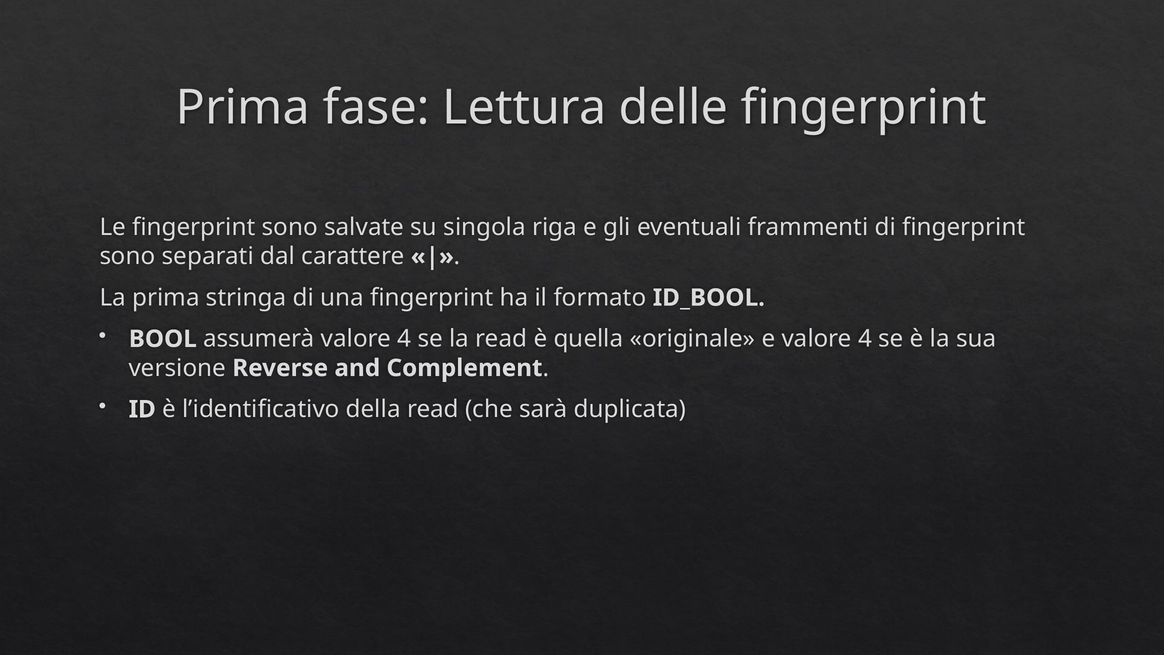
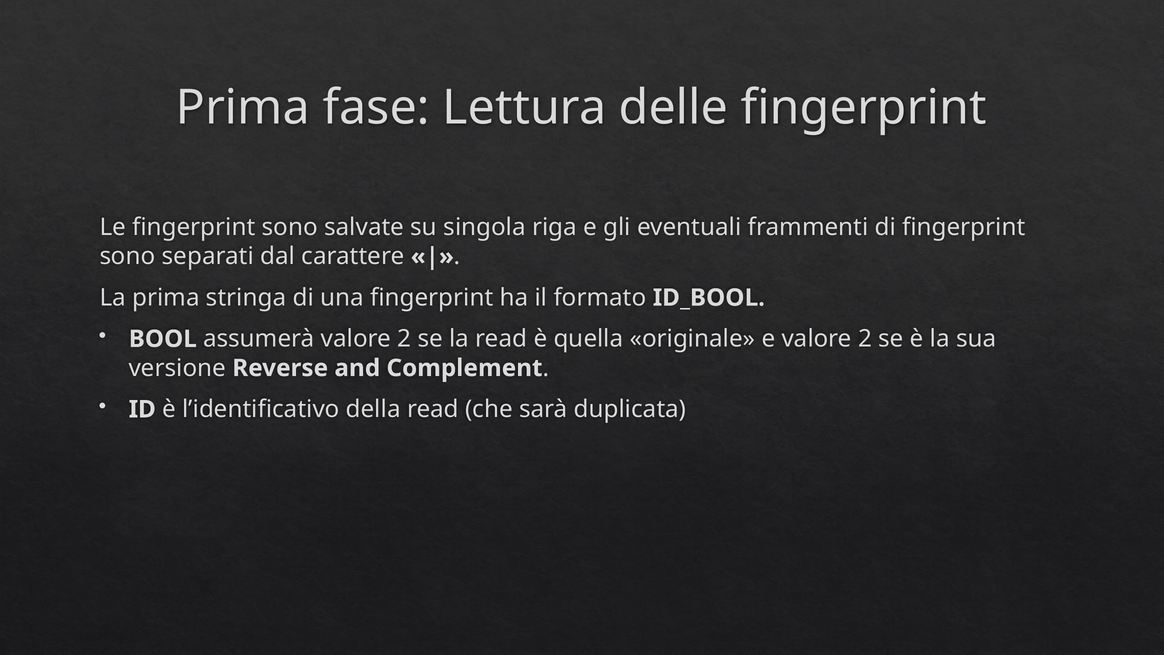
assumerà valore 4: 4 -> 2 (404, 339)
e valore 4: 4 -> 2 (865, 339)
